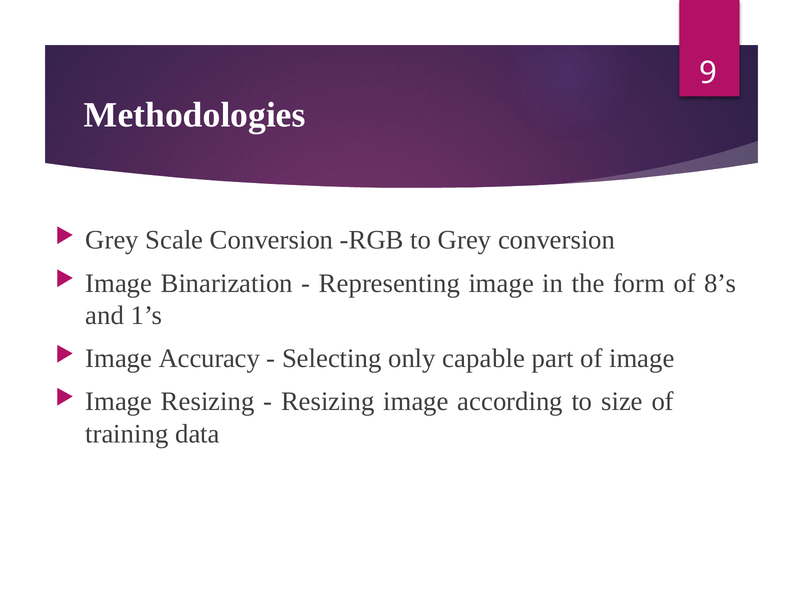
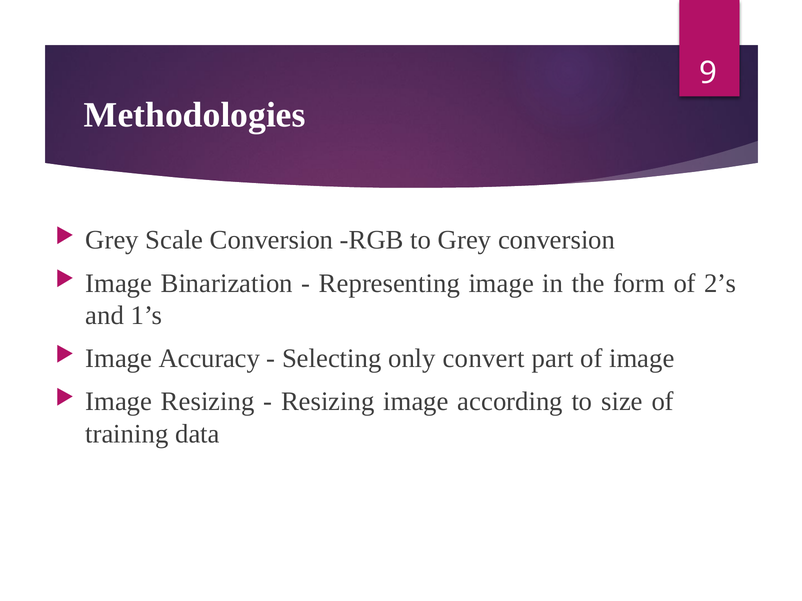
8’s: 8’s -> 2’s (720, 283)
capable: capable -> convert (484, 359)
